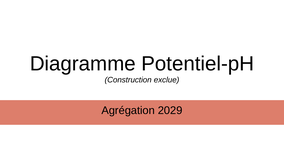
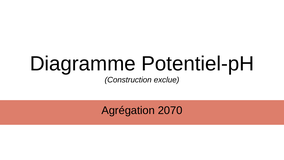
2029: 2029 -> 2070 (170, 110)
